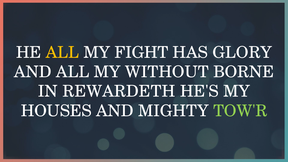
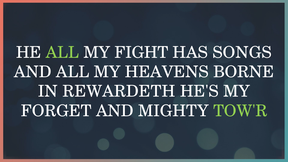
ALL colour: yellow -> light green (62, 53)
GLORY: GLORY -> SONGS (242, 53)
WITHOUT: WITHOUT -> HEAVENS (167, 72)
HOUSES: HOUSES -> FORGET (56, 111)
